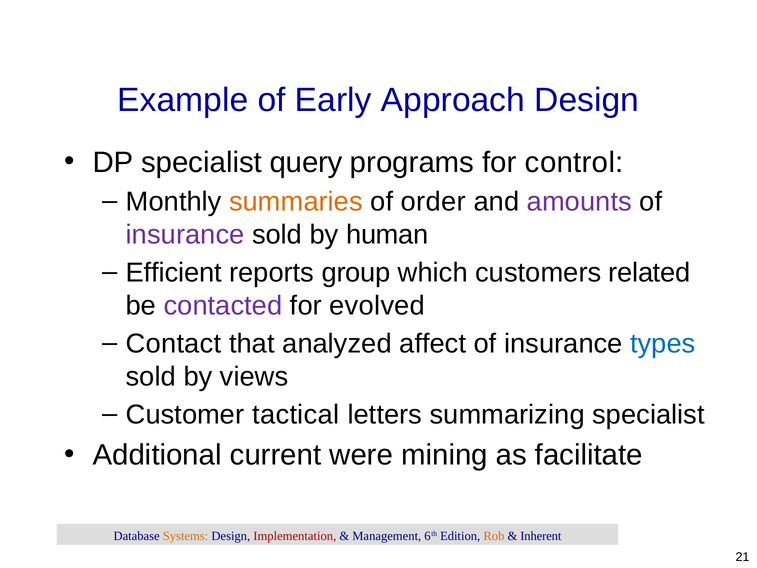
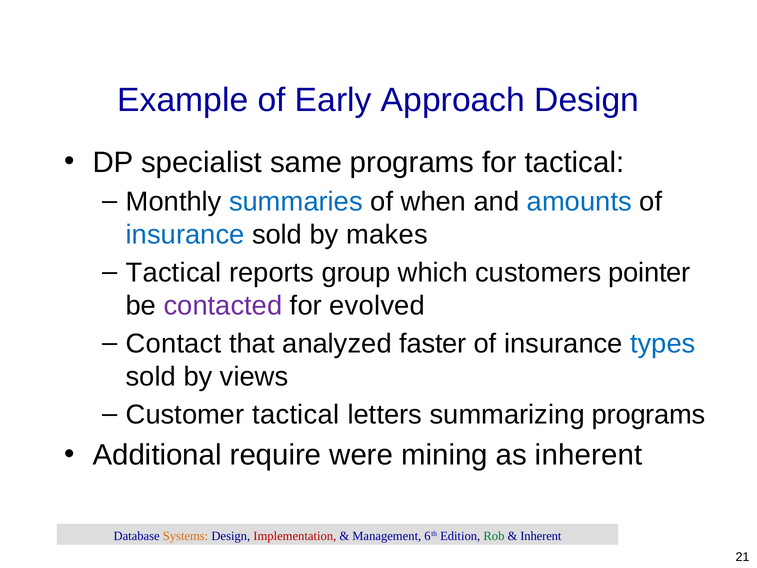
query: query -> same (306, 162)
for control: control -> tactical (574, 162)
summaries colour: orange -> blue (296, 202)
order: order -> when (433, 202)
amounts colour: purple -> blue (579, 202)
insurance colour: purple -> blue (185, 234)
human: human -> makes (387, 234)
Efficient: Efficient -> Tactical (174, 273)
related: related -> pointer (649, 273)
affect: affect -> faster (433, 344)
summarizing specialist: specialist -> programs (649, 415)
current: current -> require (276, 455)
as facilitate: facilitate -> inherent (589, 455)
Rob colour: orange -> green (494, 536)
